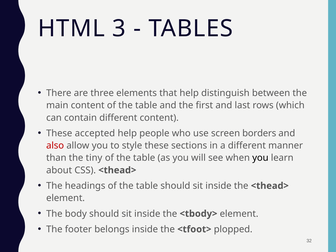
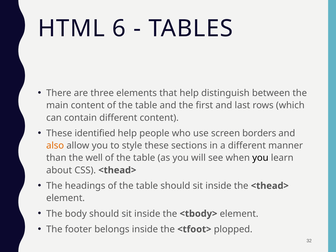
3: 3 -> 6 (119, 28)
accepted: accepted -> identified (95, 133)
also colour: red -> orange (55, 146)
tiny: tiny -> well (94, 158)
